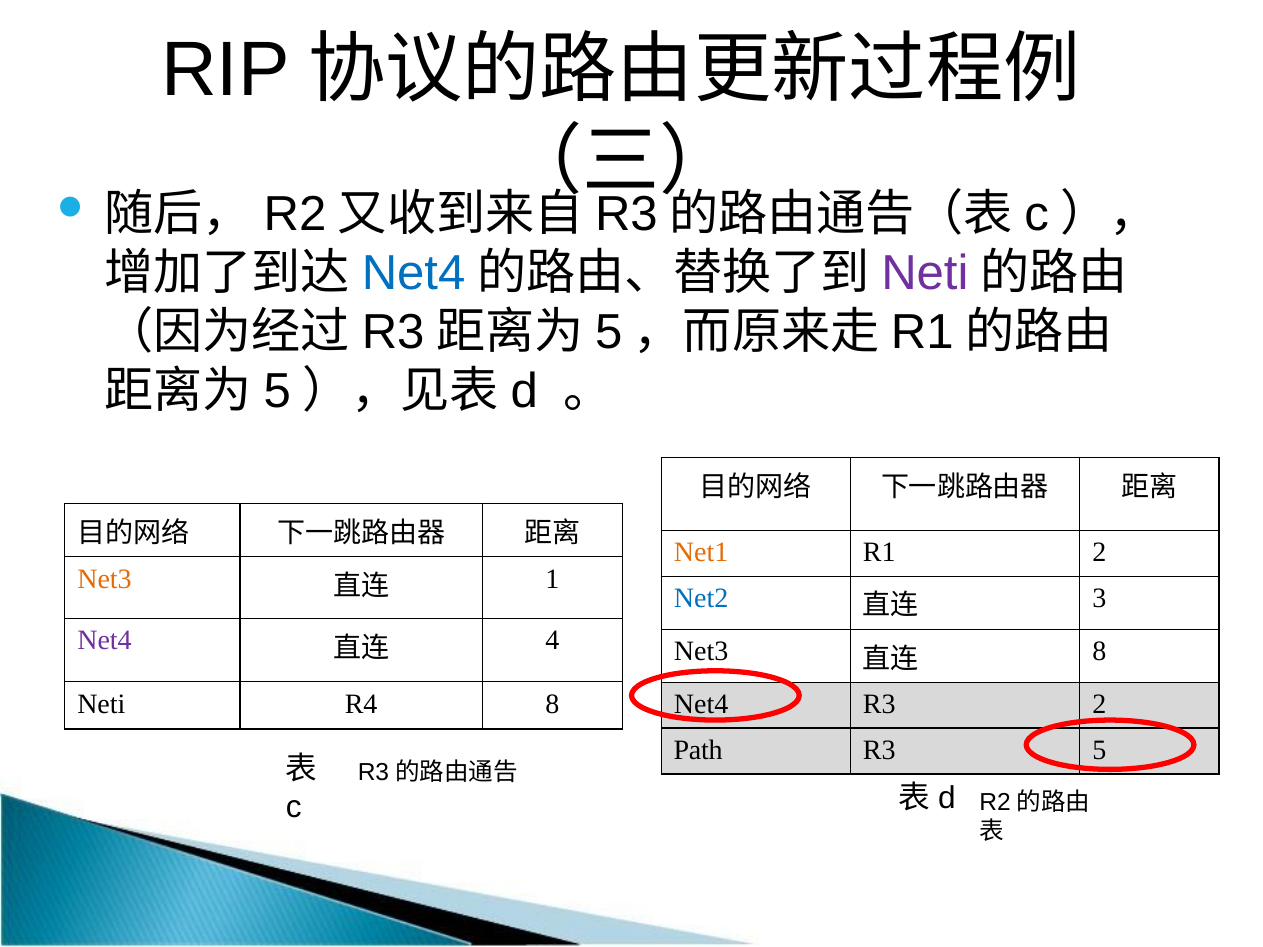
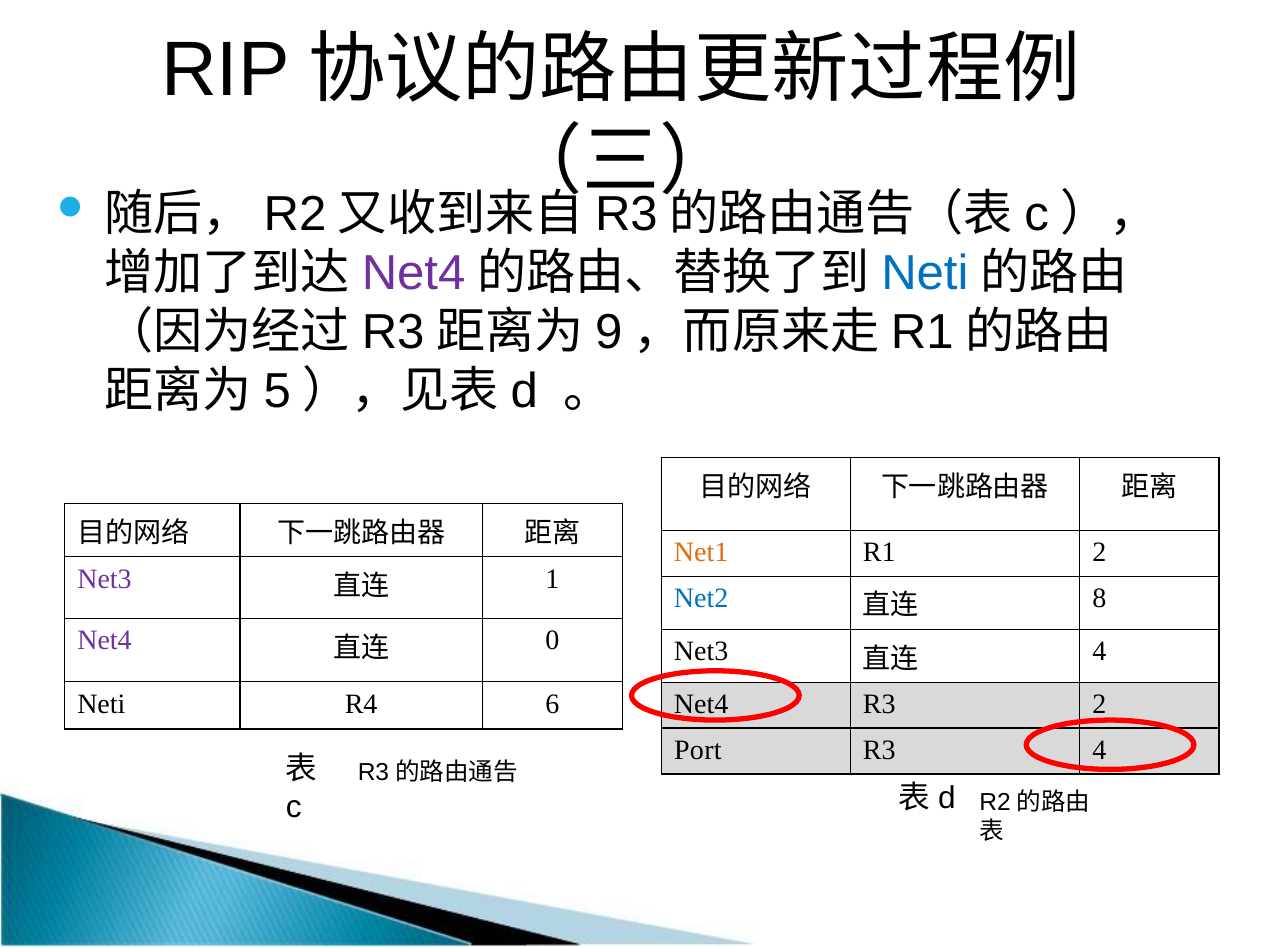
Net4 colour: blue -> purple (414, 273)
Neti colour: purple -> blue (925, 273)
5: 5 -> 9 (609, 332)
Net3 colour: orange -> purple (105, 579)
3: 3 -> 8 (1099, 599)
4: 4 -> 0 (552, 641)
8: 8 -> 4 (1099, 652)
R4 8: 8 -> 6 (552, 704)
Path: Path -> Port (698, 751)
R3 5: 5 -> 4 (1099, 751)
